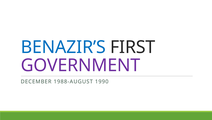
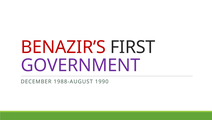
BENAZIR’S colour: blue -> red (63, 47)
